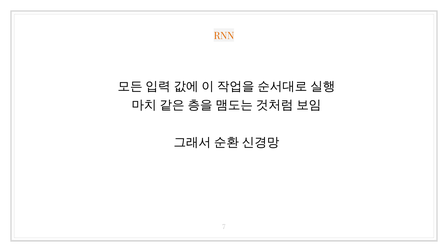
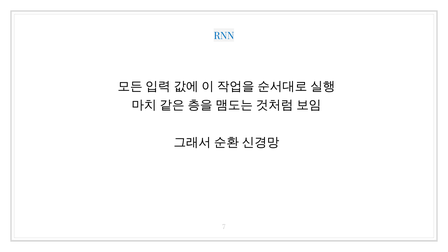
RNN colour: orange -> blue (224, 36)
